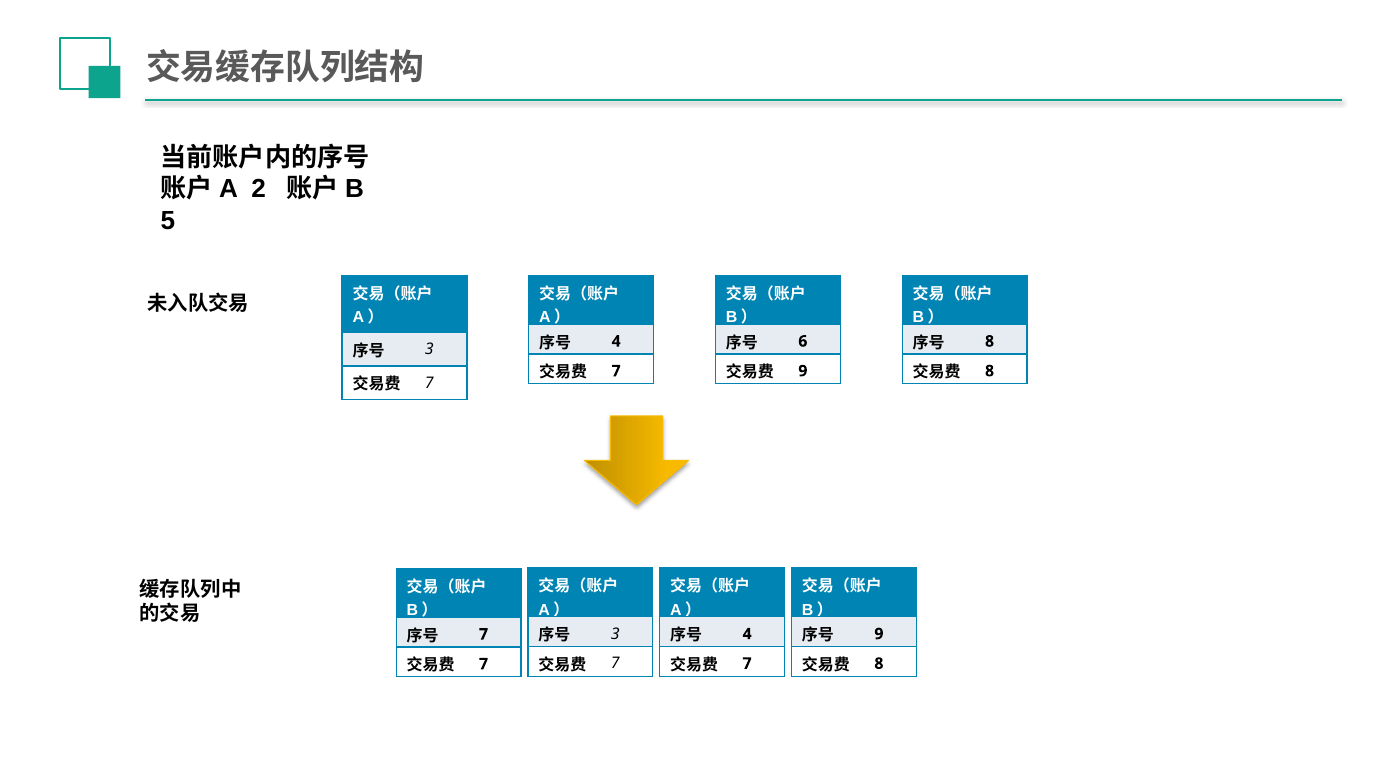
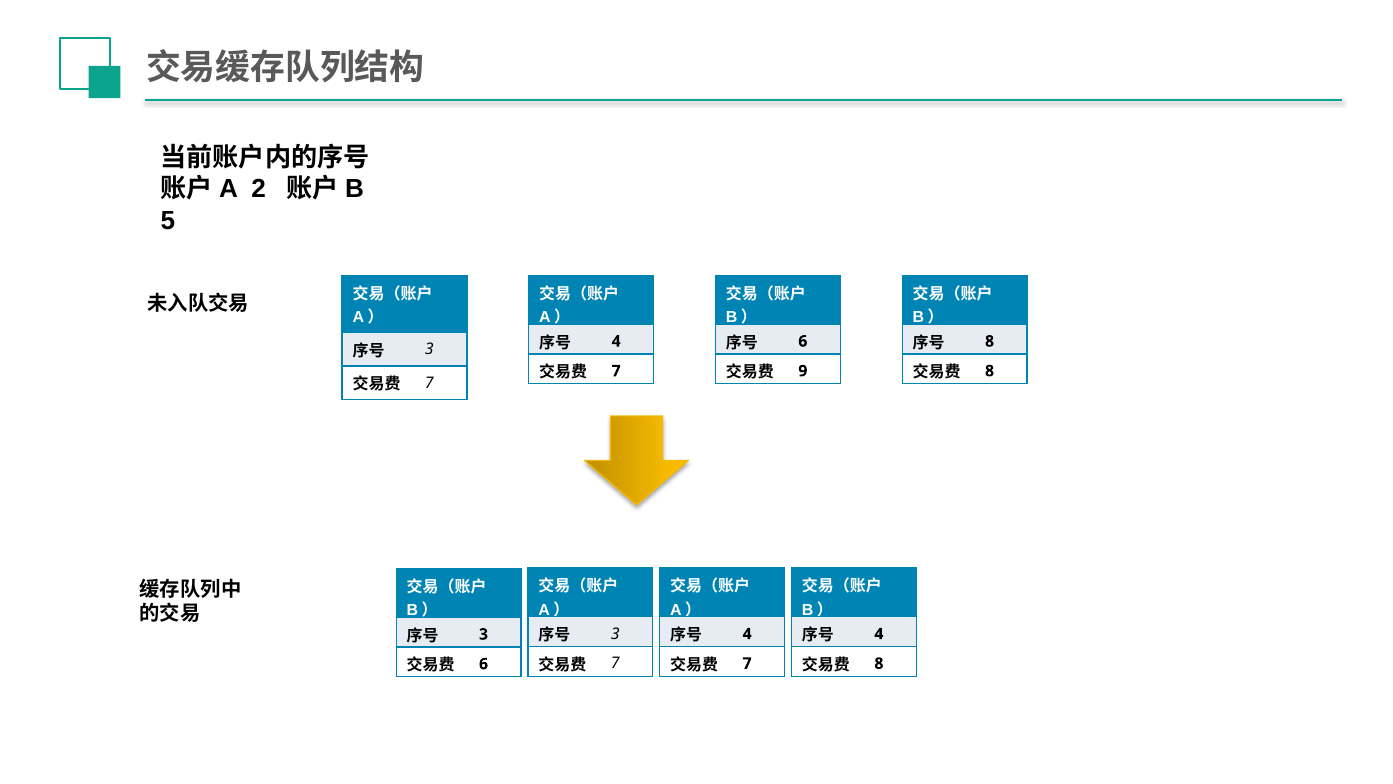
9: 9 -> 4 (879, 634)
7: 7 -> 3 (484, 634)
7: 7 -> 6 (484, 664)
